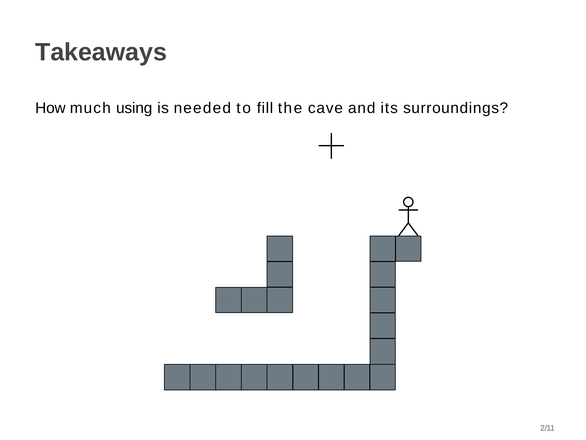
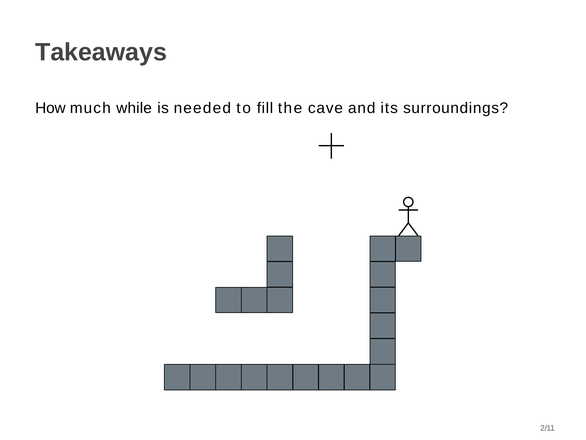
using: using -> while (134, 108)
